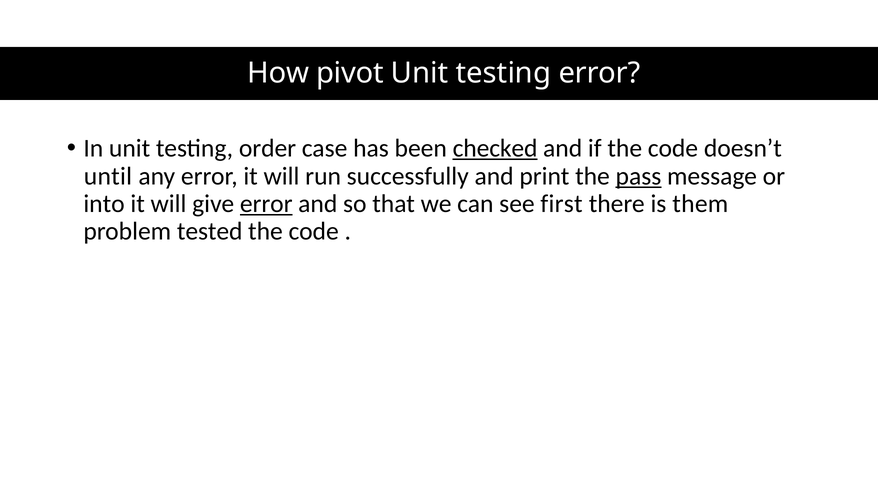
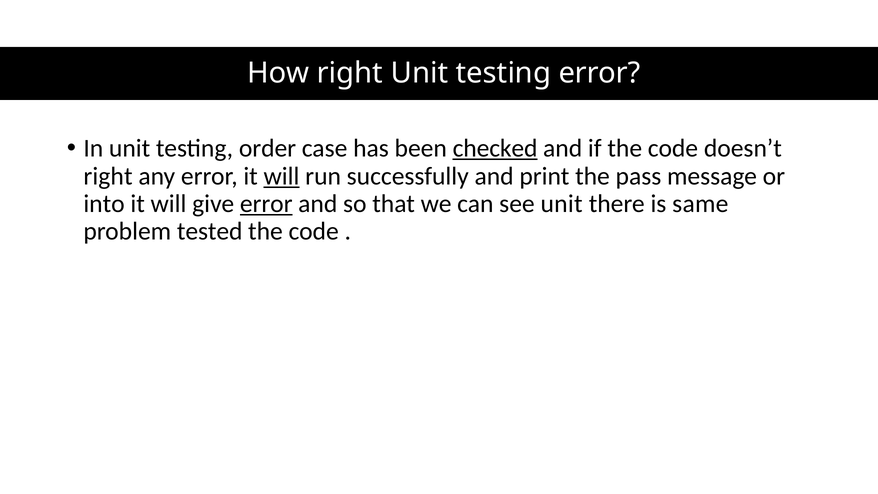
How pivot: pivot -> right (350, 73)
until: until -> right (108, 176)
will underline: none -> present (282, 176)
pass underline: present -> none (638, 176)
see first: first -> unit (562, 204)
them: them -> same (700, 204)
